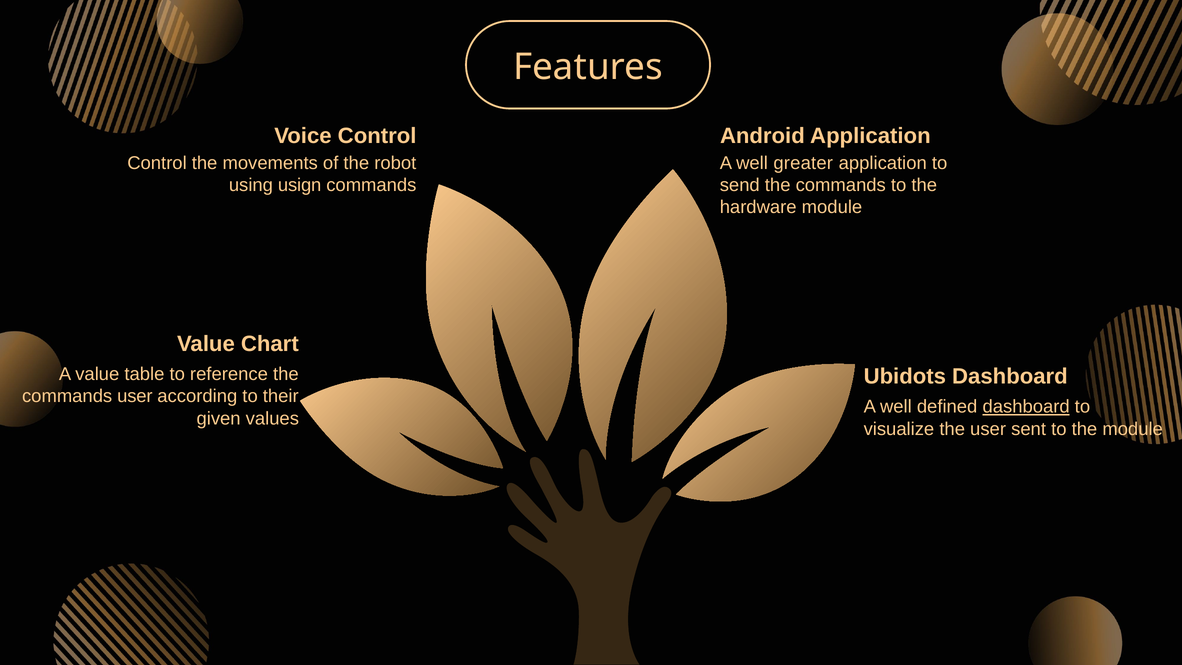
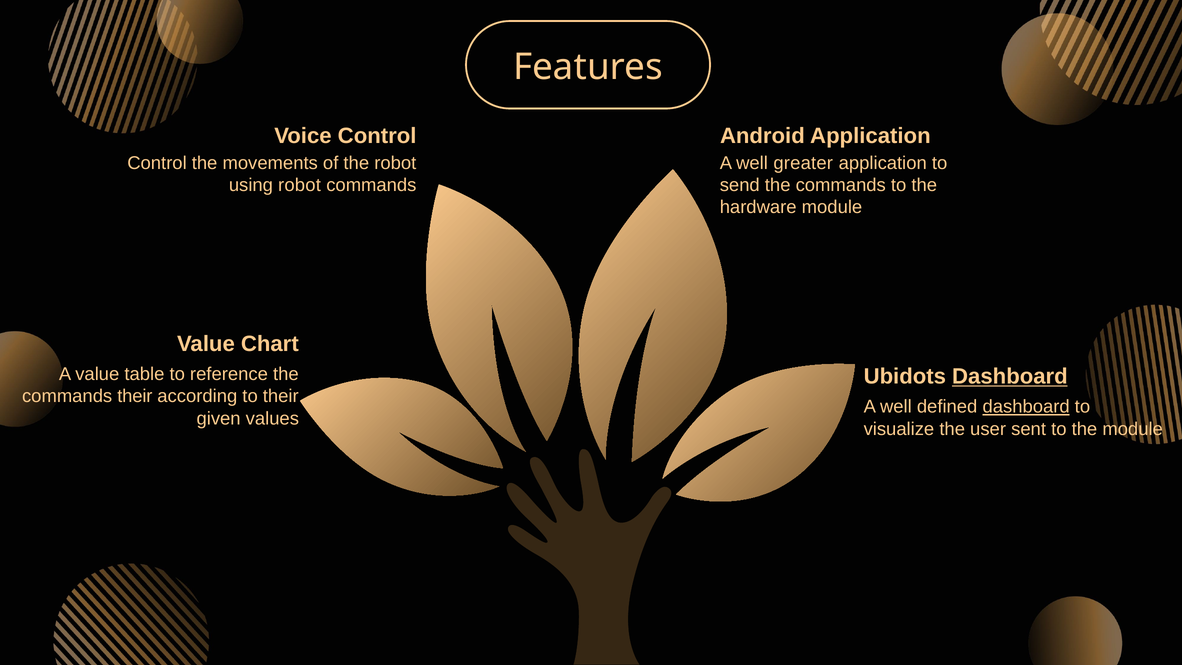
using usign: usign -> robot (299, 185)
Dashboard underline: none -> present (1010, 376)
commands user: user -> their (135, 396)
